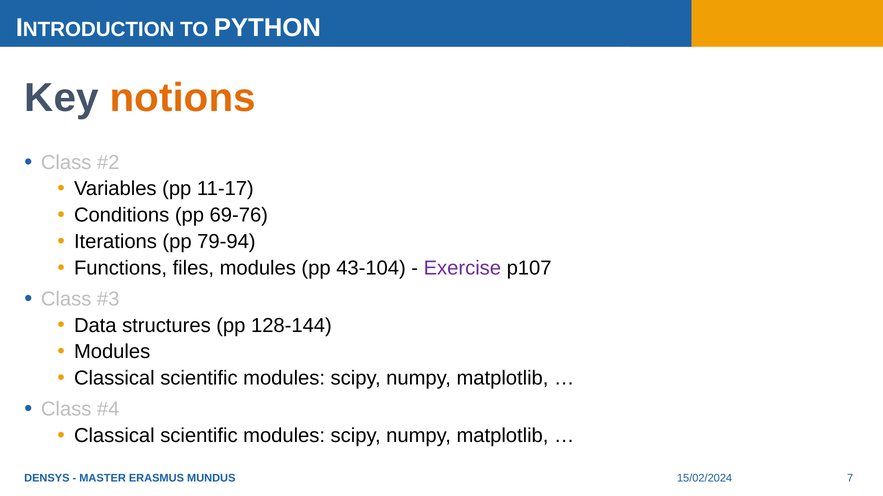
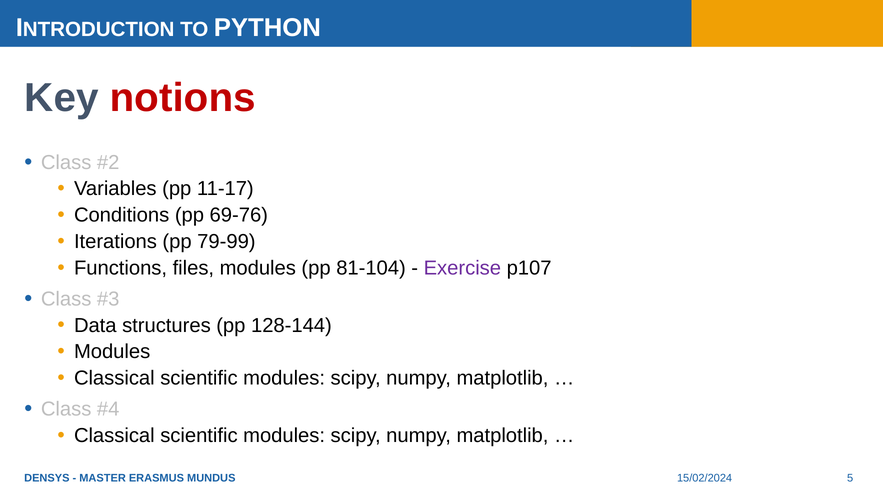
notions colour: orange -> red (183, 98)
79-94: 79-94 -> 79-99 (226, 242)
43-104: 43-104 -> 81-104 (371, 268)
7: 7 -> 5 (850, 479)
